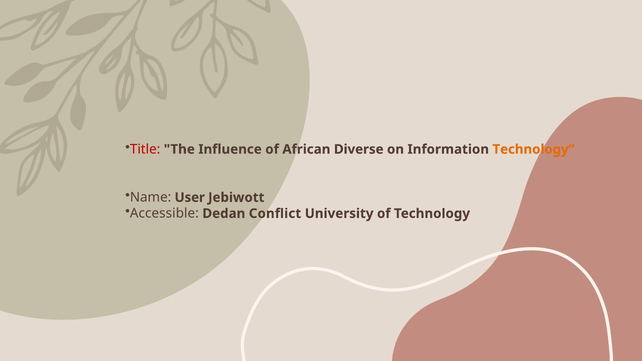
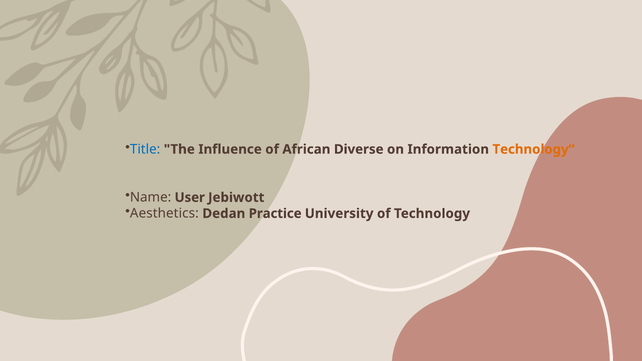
Title colour: red -> blue (145, 149)
Accessible: Accessible -> Aesthetics (164, 214)
Conflict: Conflict -> Practice (275, 214)
